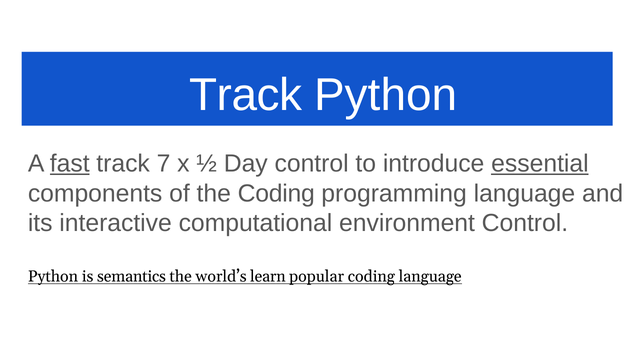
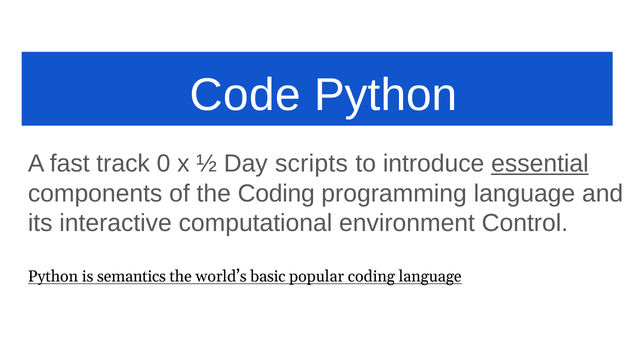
Track: Track -> Code (245, 95)
fast underline: present -> none (70, 164)
7: 7 -> 0 (164, 164)
Day control: control -> scripts (311, 164)
learn: learn -> basic (268, 276)
